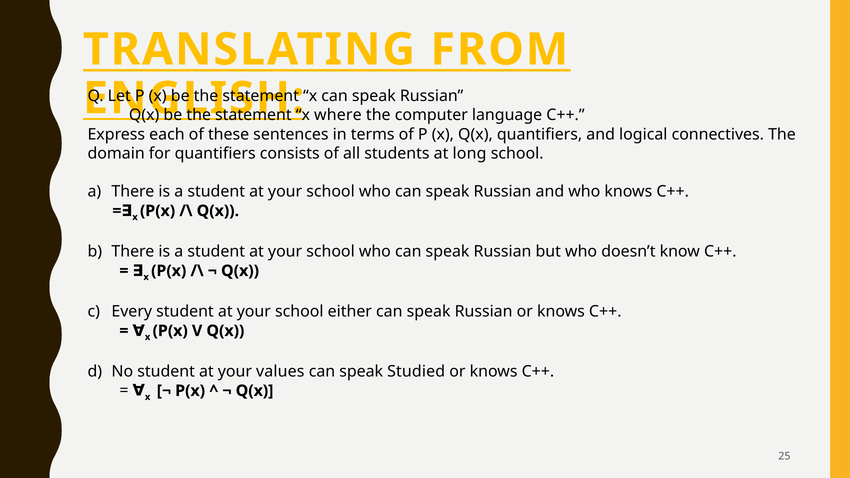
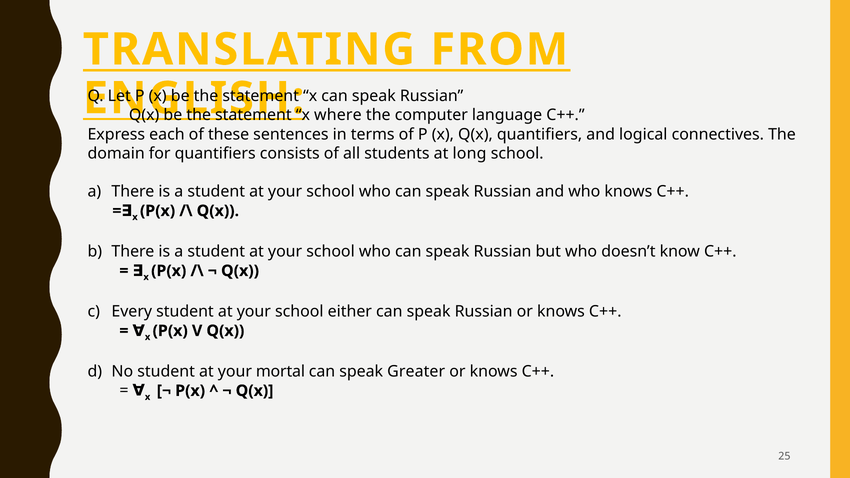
values: values -> mortal (280, 372)
Studied: Studied -> Greater (416, 372)
